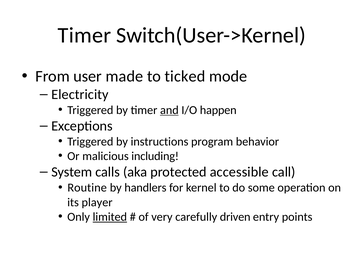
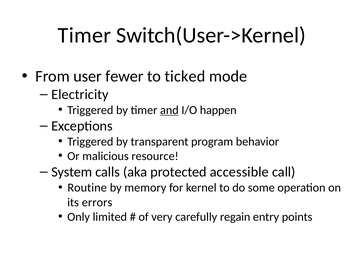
made: made -> fewer (125, 76)
instructions: instructions -> transparent (160, 142)
including: including -> resource (155, 156)
handlers: handlers -> memory (145, 188)
player: player -> errors (97, 202)
limited underline: present -> none (110, 217)
driven: driven -> regain (235, 217)
